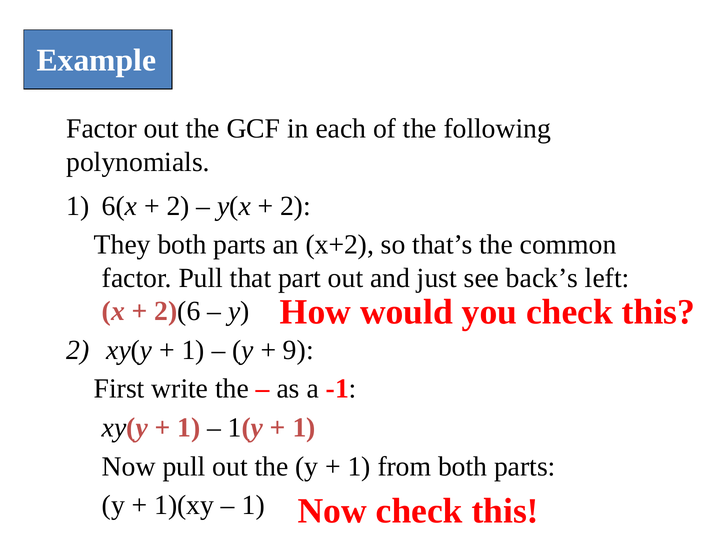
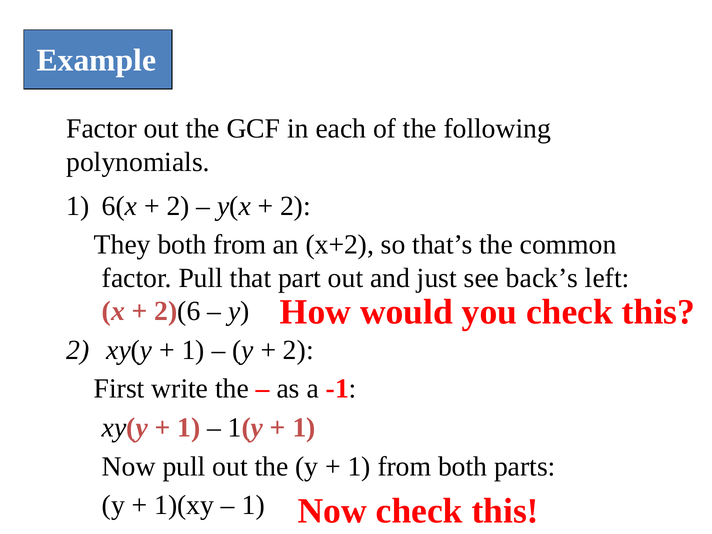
They both parts: parts -> from (240, 245)
9: 9 -> 2 (298, 350)
